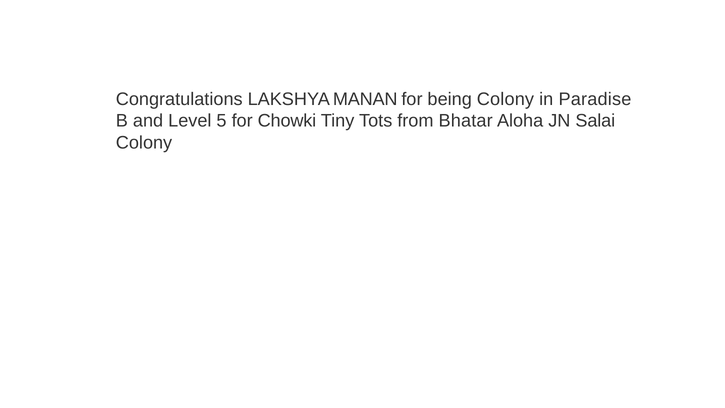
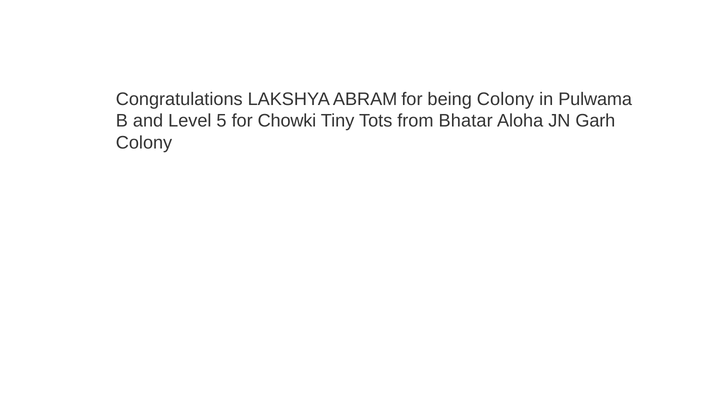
MANAN: MANAN -> ABRAM (365, 99)
Paradise: Paradise -> Pulwama (595, 99)
Salai: Salai -> Garh (595, 121)
